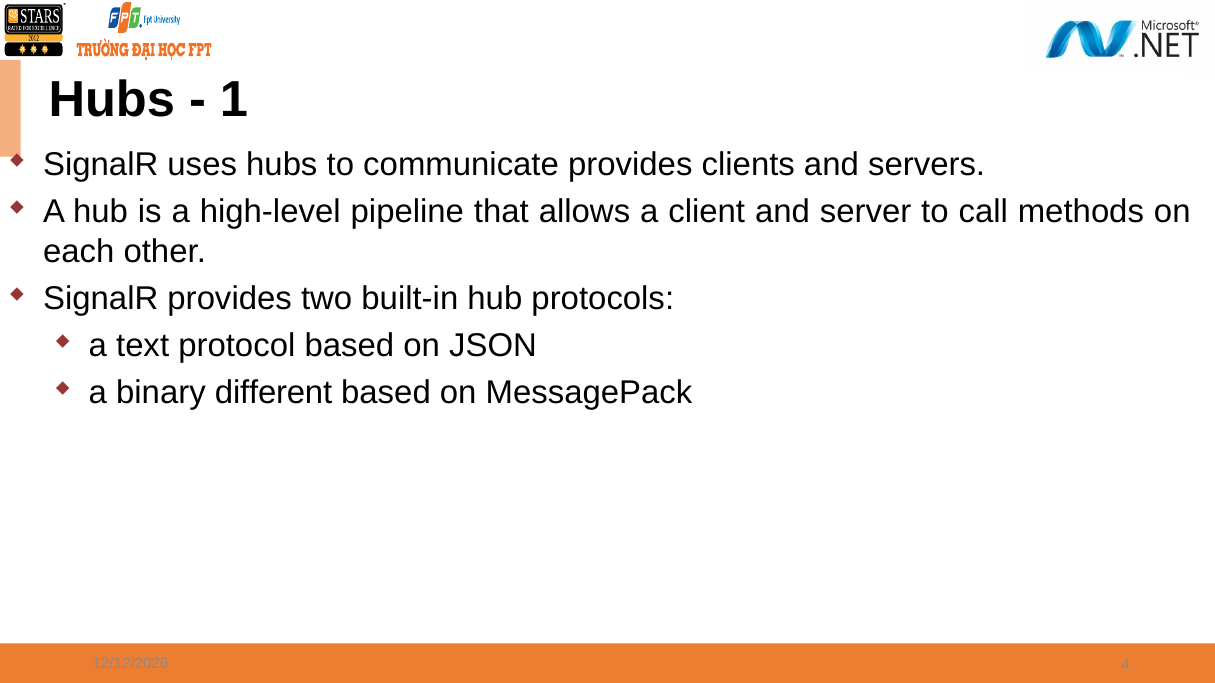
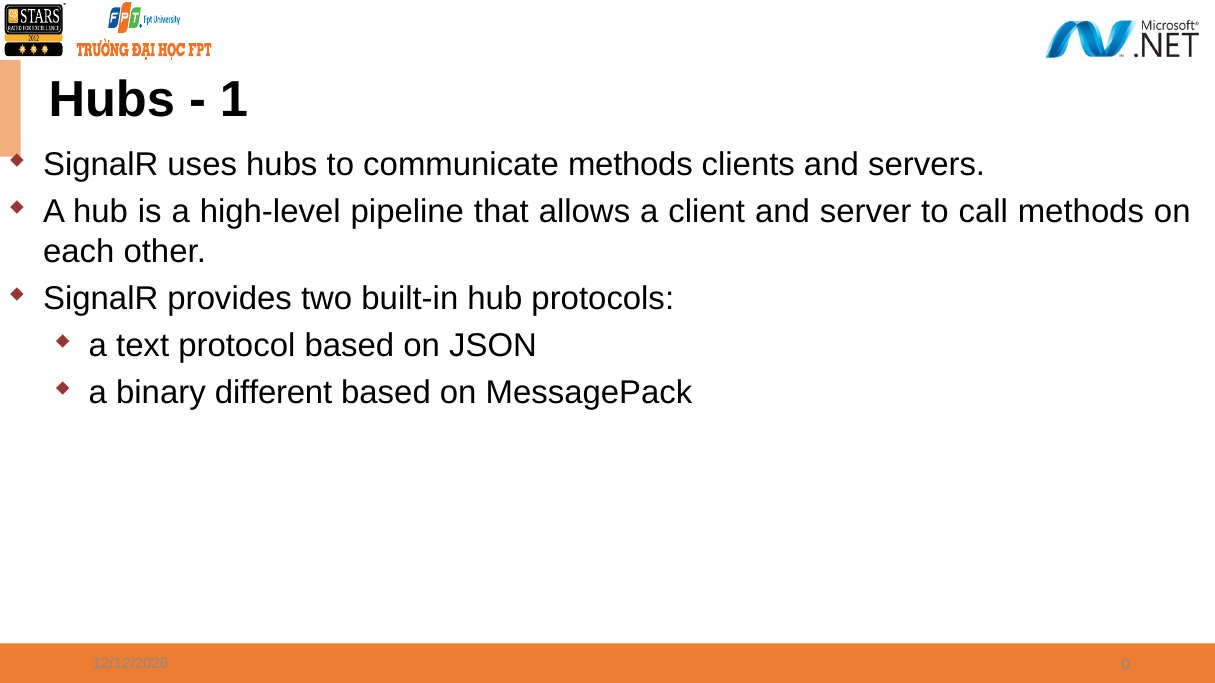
communicate provides: provides -> methods (630, 165)
4: 4 -> 0 (1126, 665)
